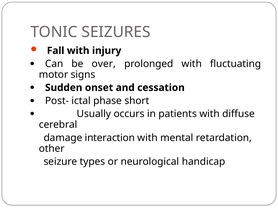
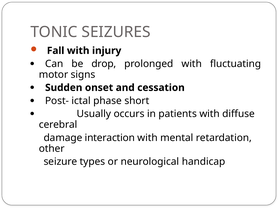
over: over -> drop (104, 64)
